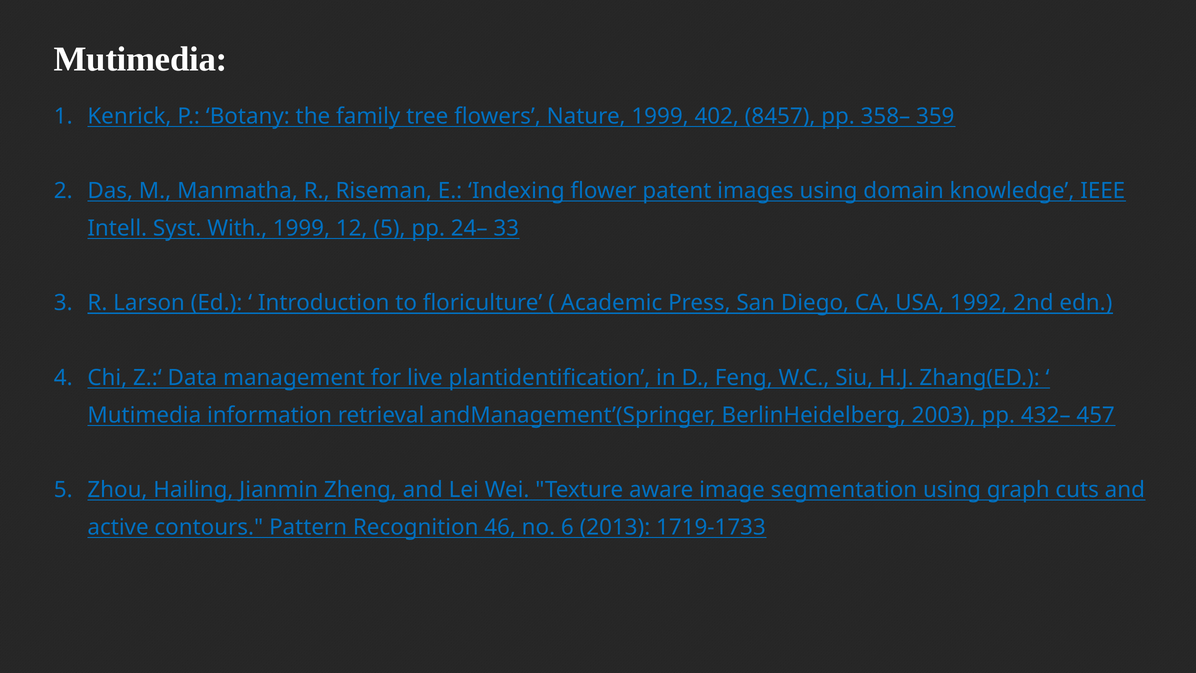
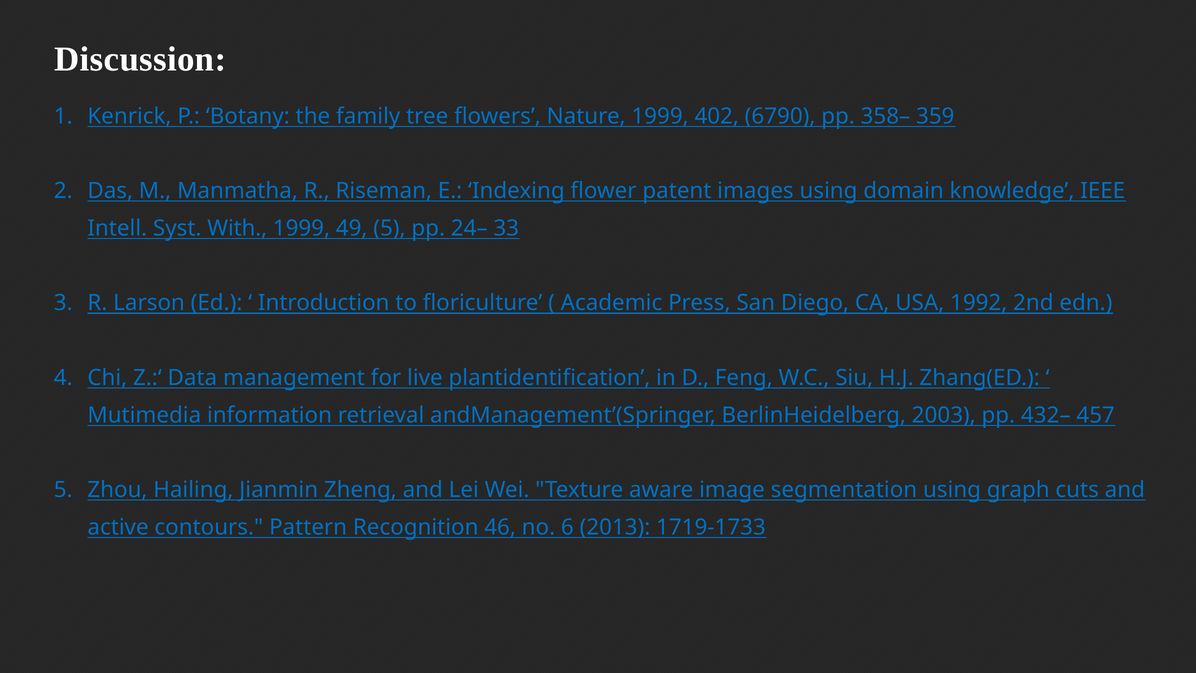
Mutimedia: Mutimedia -> Discussion (140, 59)
8457: 8457 -> 6790 (780, 116)
12: 12 -> 49 (352, 228)
